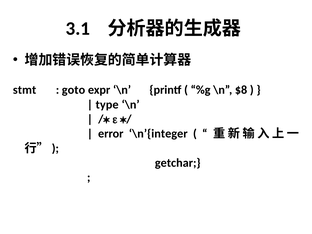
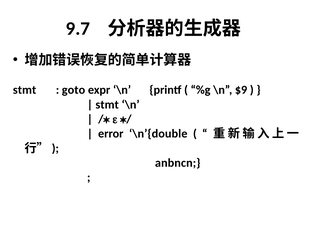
3.1: 3.1 -> 9.7 (78, 29)
$8: $8 -> $9 (241, 90)
type: type -> stmt (107, 105)
\n’{integer: \n’{integer -> \n’{double (158, 134)
getchar: getchar -> anbncn (178, 163)
